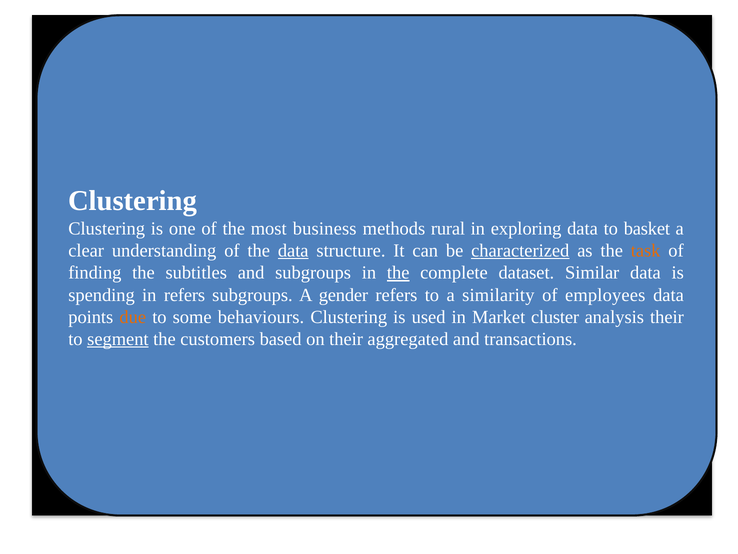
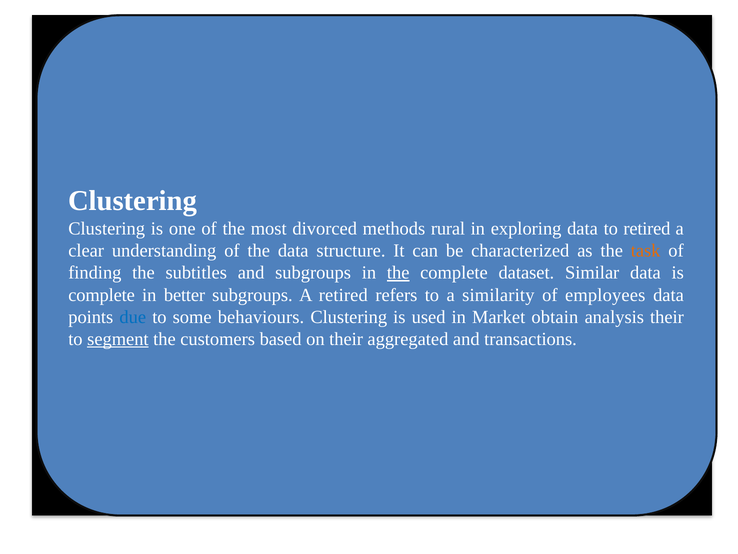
business: business -> divorced (325, 228)
to basket: basket -> retired (647, 228)
data underline: present -> none (293, 250)
characterized underline: present -> none (520, 250)
spending: spending -> complete (102, 295)
in refers: refers -> better (185, 295)
A gender: gender -> retired (343, 295)
due colour: orange -> blue (133, 317)
cluster: cluster -> obtain (555, 317)
